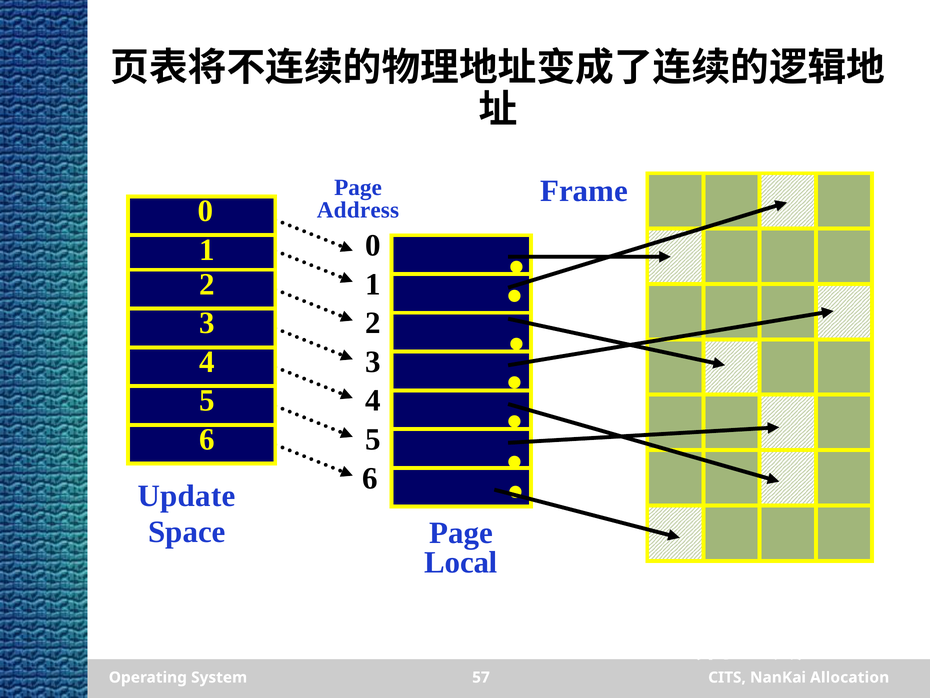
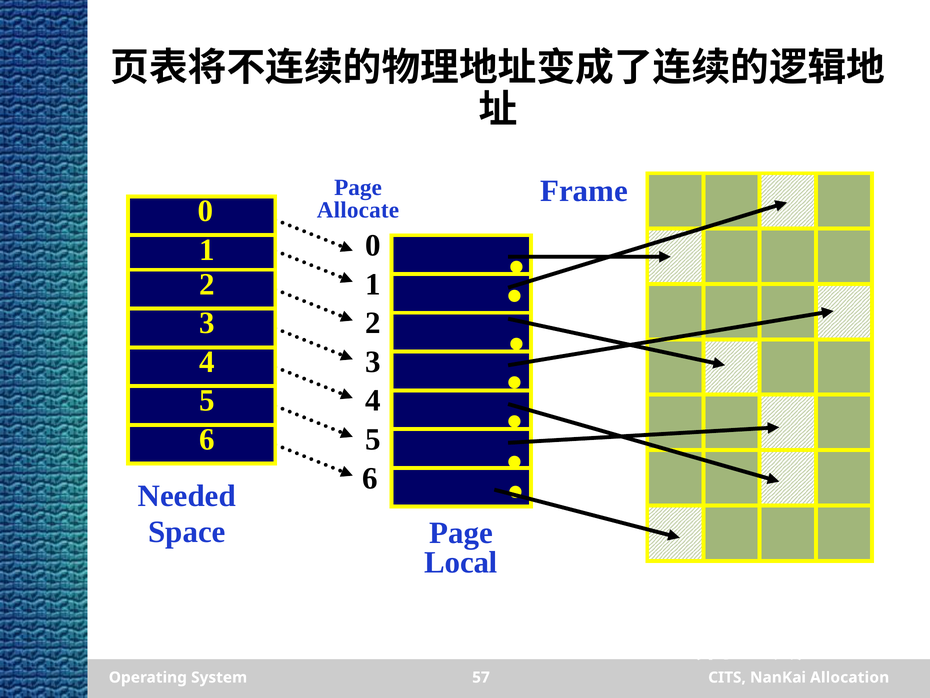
Address: Address -> Allocate (358, 210)
Update: Update -> Needed (187, 496)
